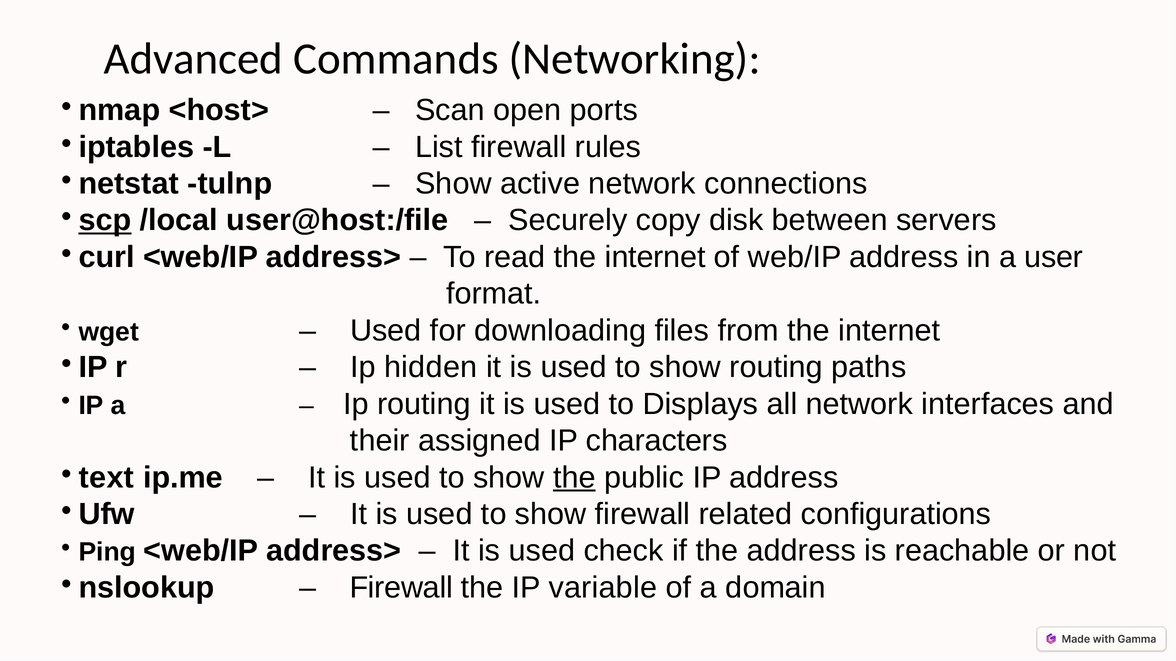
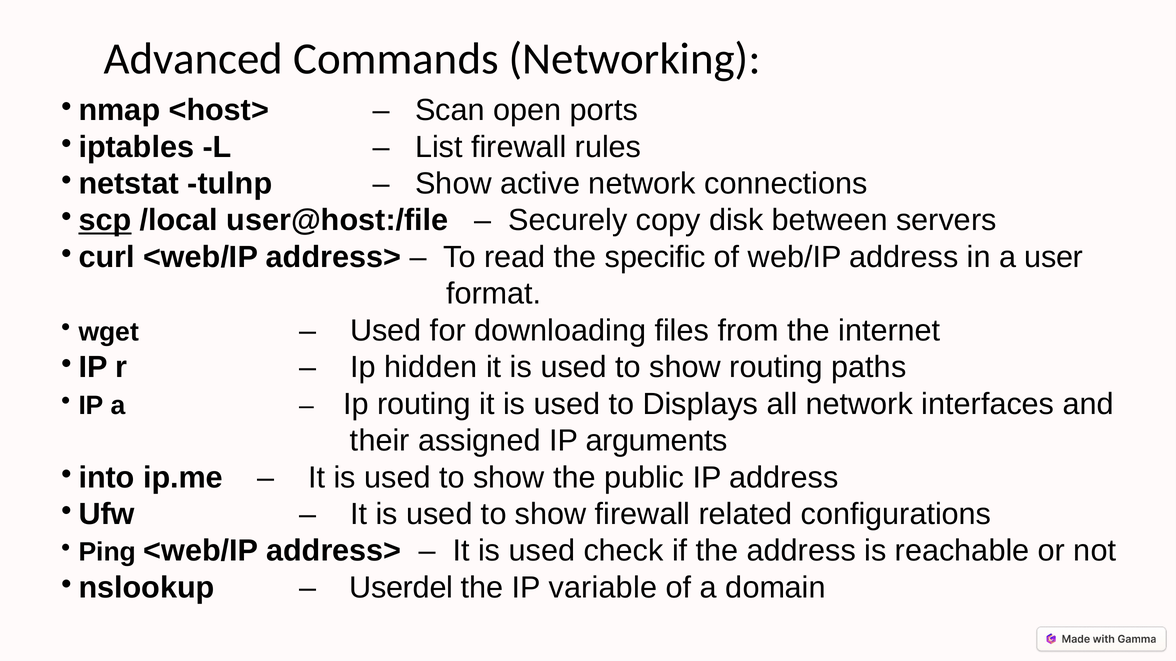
read the internet: internet -> specific (655, 257)
characters: characters -> arguments (657, 441)
text: text -> into (107, 478)
the underline: present -> none (574, 478)
Firewall: Firewall -> Userdel (401, 588)
